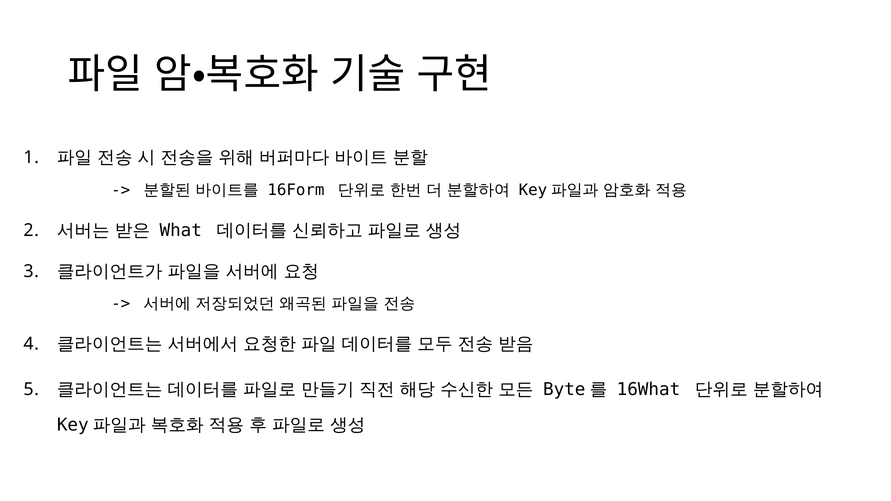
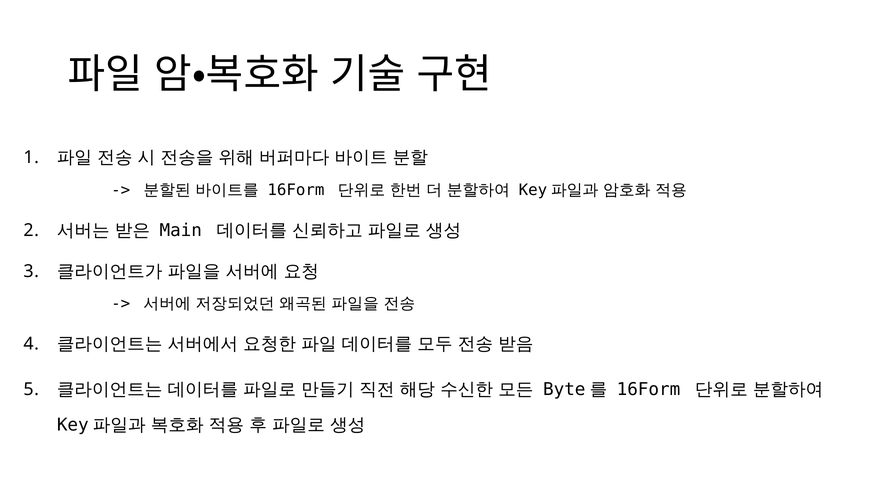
What: What -> Main (181, 230)
16What: 16What -> 16Form (648, 389)
